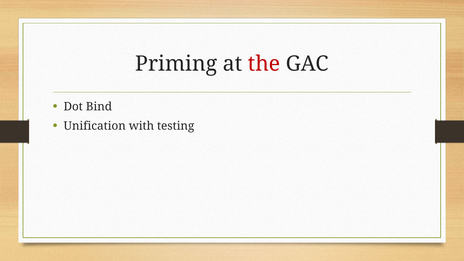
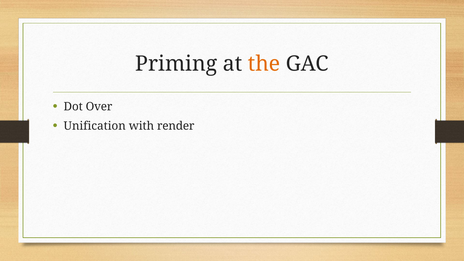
the colour: red -> orange (264, 64)
Bind: Bind -> Over (99, 107)
testing: testing -> render (176, 126)
